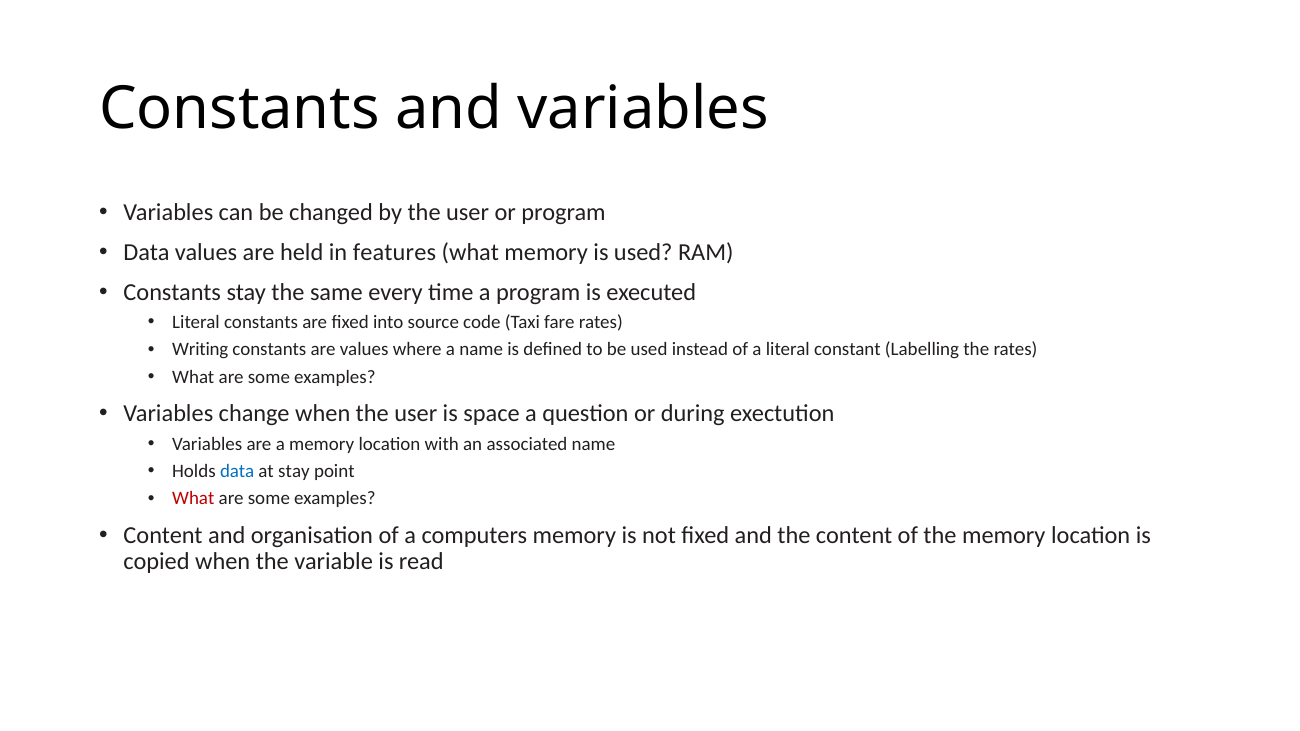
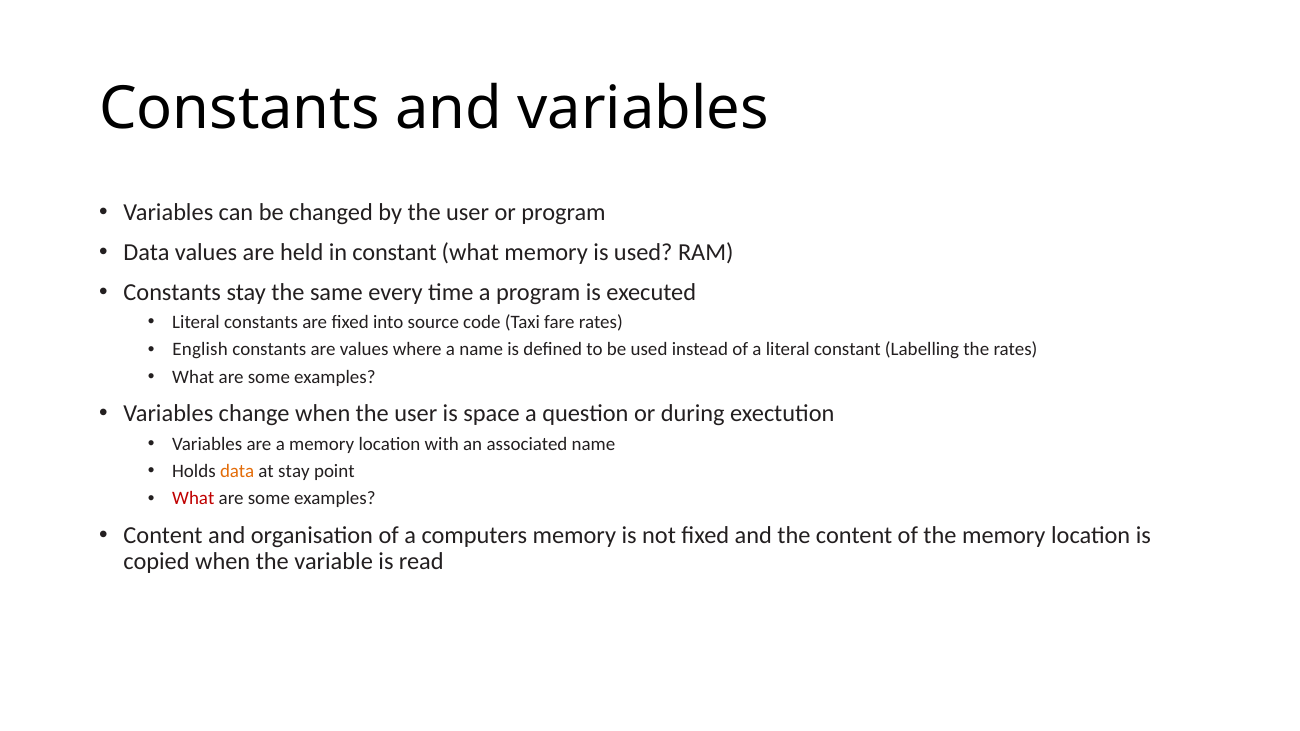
in features: features -> constant (395, 252)
Writing: Writing -> English (200, 350)
data colour: blue -> orange (237, 471)
